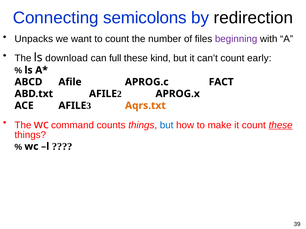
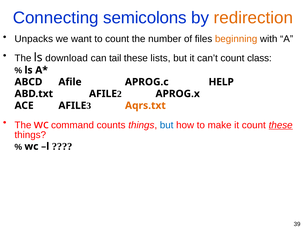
redirection colour: black -> orange (253, 18)
beginning colour: purple -> orange (236, 39)
full: full -> tail (115, 58)
kind: kind -> lists (160, 58)
early: early -> class (259, 58)
APROG.c FACT: FACT -> HELP (221, 82)
